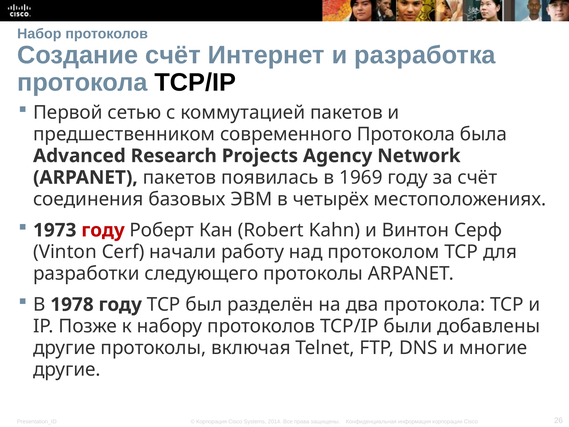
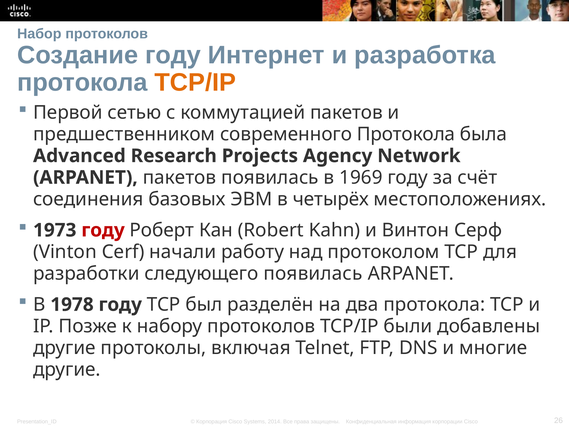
Создание счёт: счёт -> году (173, 55)
TCP/IP colour: black -> orange (195, 83)
следующего протоколы: протоколы -> появилась (313, 273)
